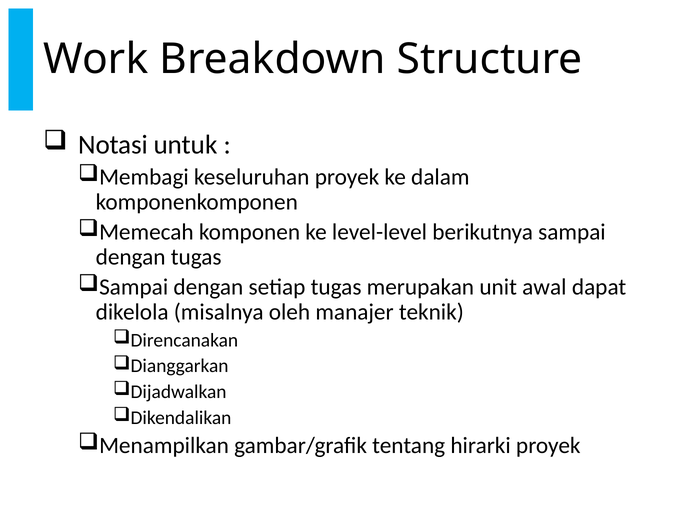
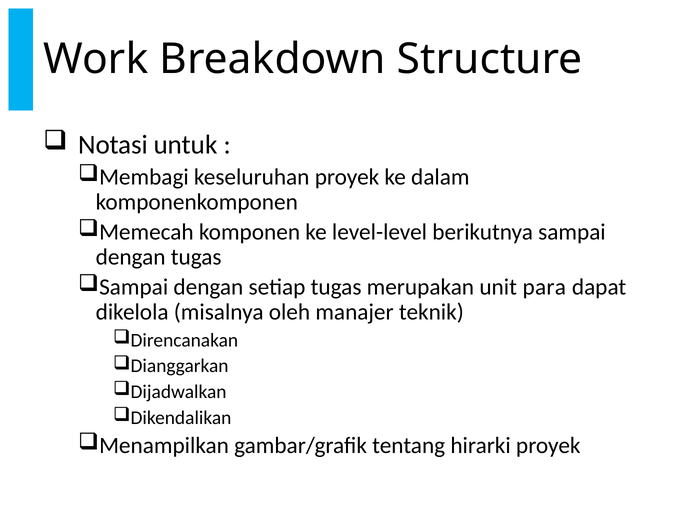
awal: awal -> para (544, 287)
